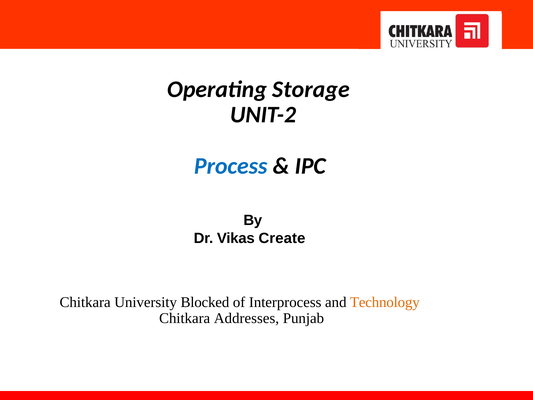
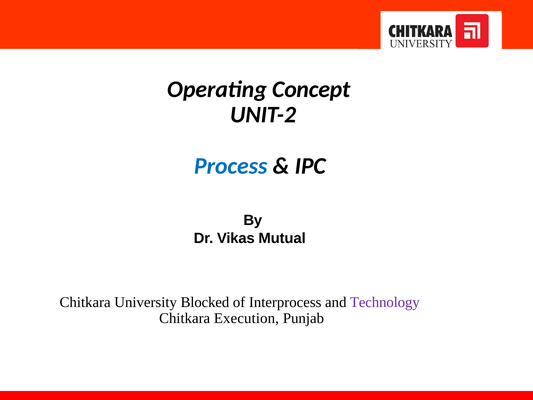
Storage: Storage -> Concept (311, 89)
Create: Create -> Mutual (282, 238)
Technology colour: orange -> purple (385, 302)
Addresses: Addresses -> Execution (246, 318)
